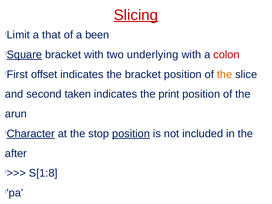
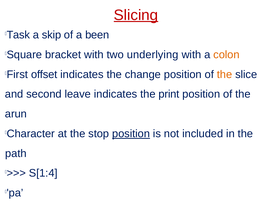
Limit: Limit -> Task (18, 35)
that: that -> skip (52, 35)
Square underline: present -> none (24, 55)
colon colour: red -> orange (226, 55)
the bracket: bracket -> change (143, 74)
taken: taken -> leave (78, 94)
Character underline: present -> none (31, 134)
after: after -> path (16, 153)
S[1:8: S[1:8 -> S[1:4 (43, 173)
